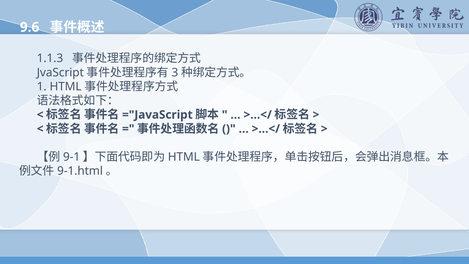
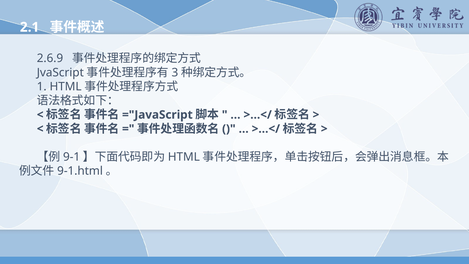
9.6: 9.6 -> 2.1 (30, 27)
1.1.3: 1.1.3 -> 2.6.9 (50, 58)
